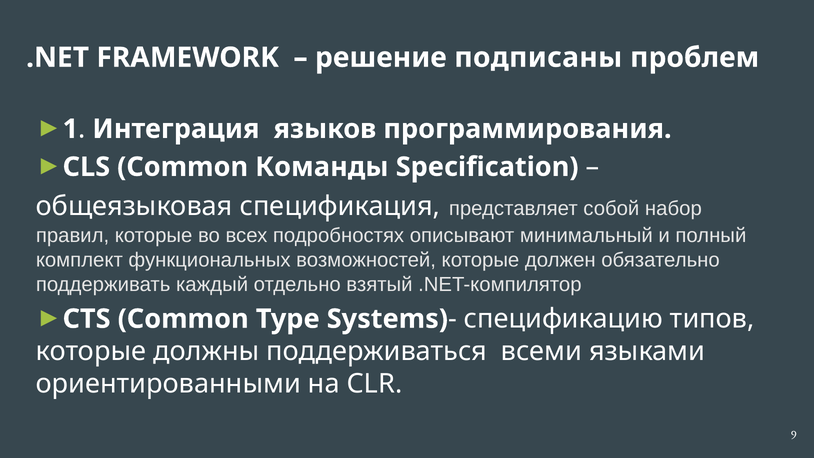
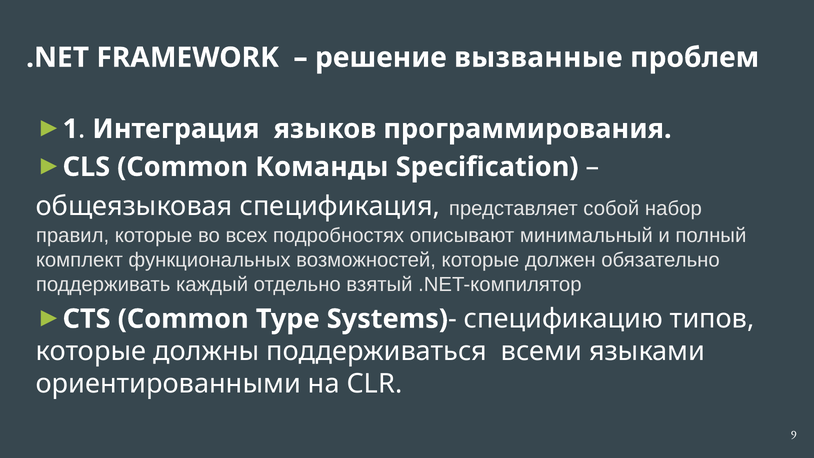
подписаны: подписаны -> вызванные (538, 58)
